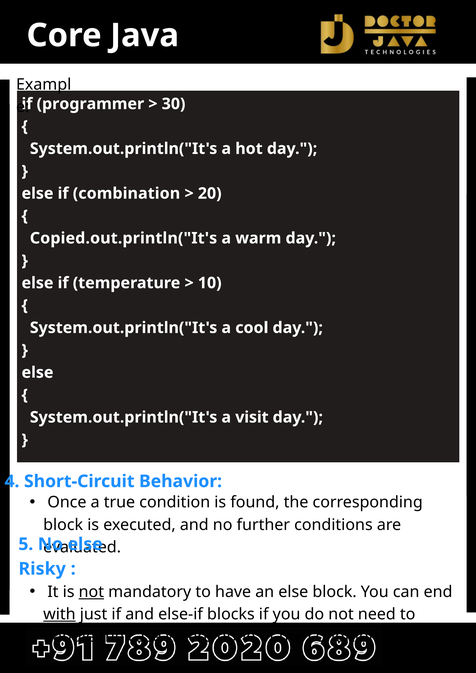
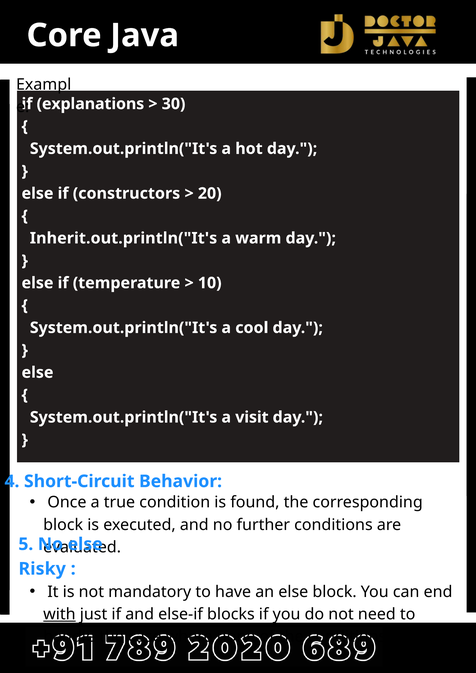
programmer: programmer -> explanations (90, 104)
combination: combination -> constructors (127, 194)
Copied.out.println("It's: Copied.out.println("It's -> Inherit.out.println("It's (124, 238)
not underline: present -> none (91, 592)
